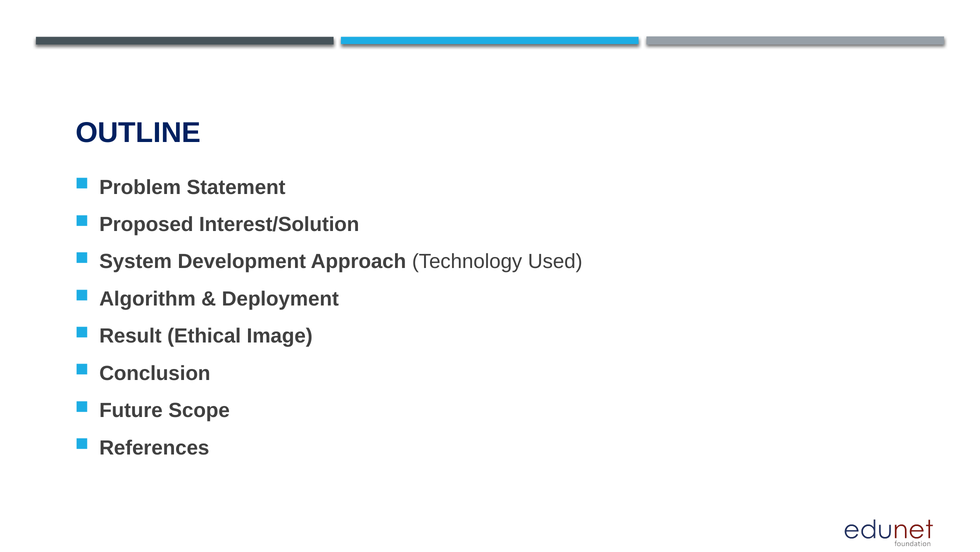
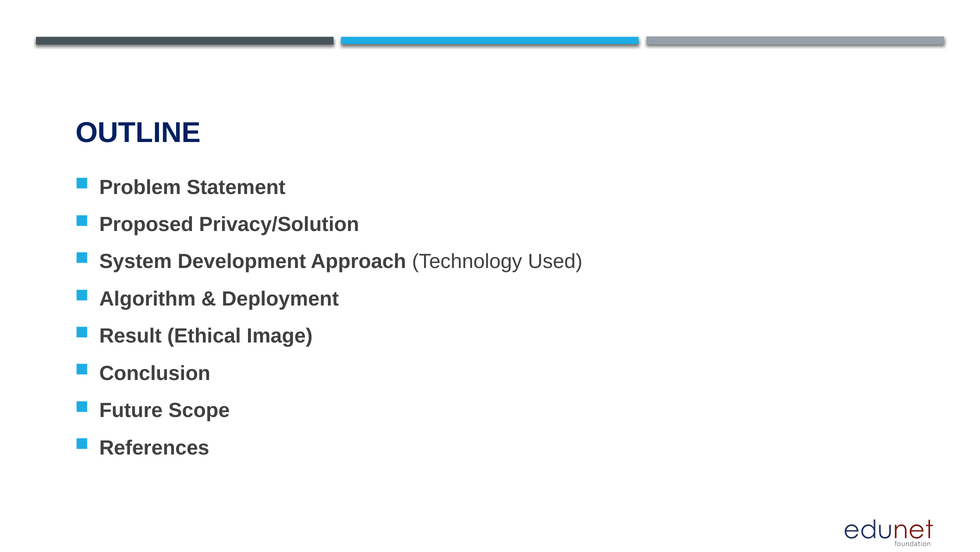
Interest/Solution: Interest/Solution -> Privacy/Solution (279, 224)
